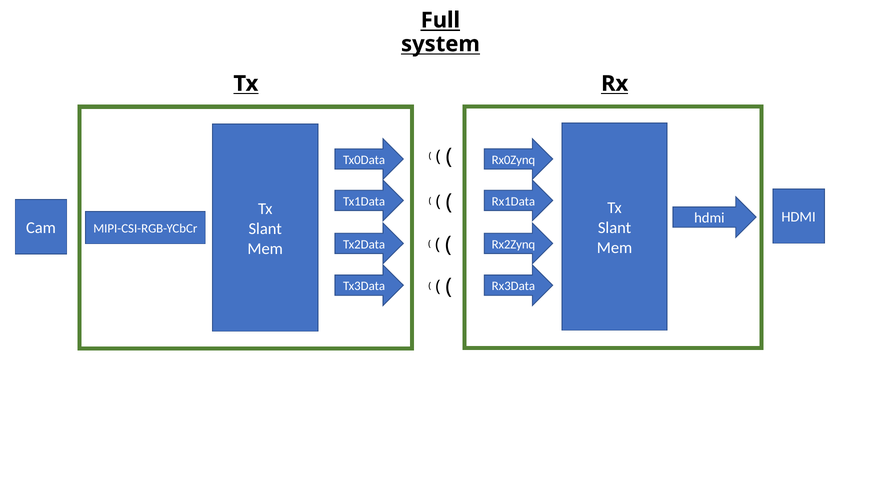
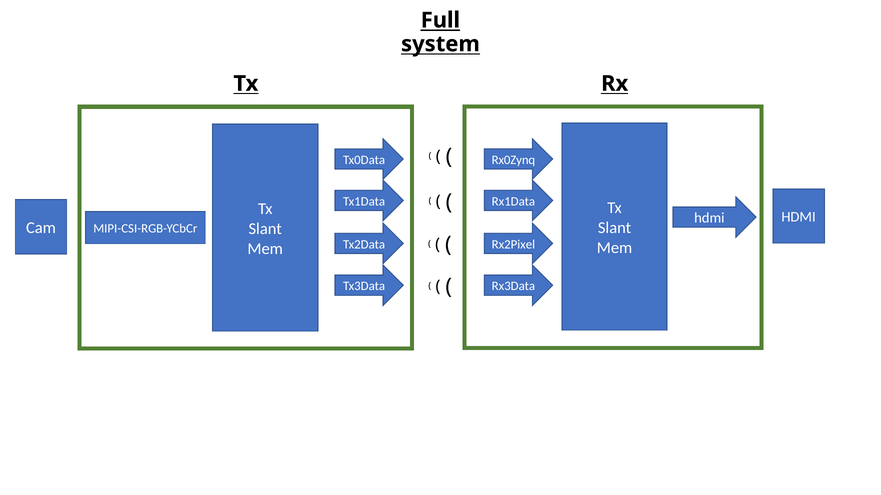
Rx2Zynq: Rx2Zynq -> Rx2Pixel (513, 245)
